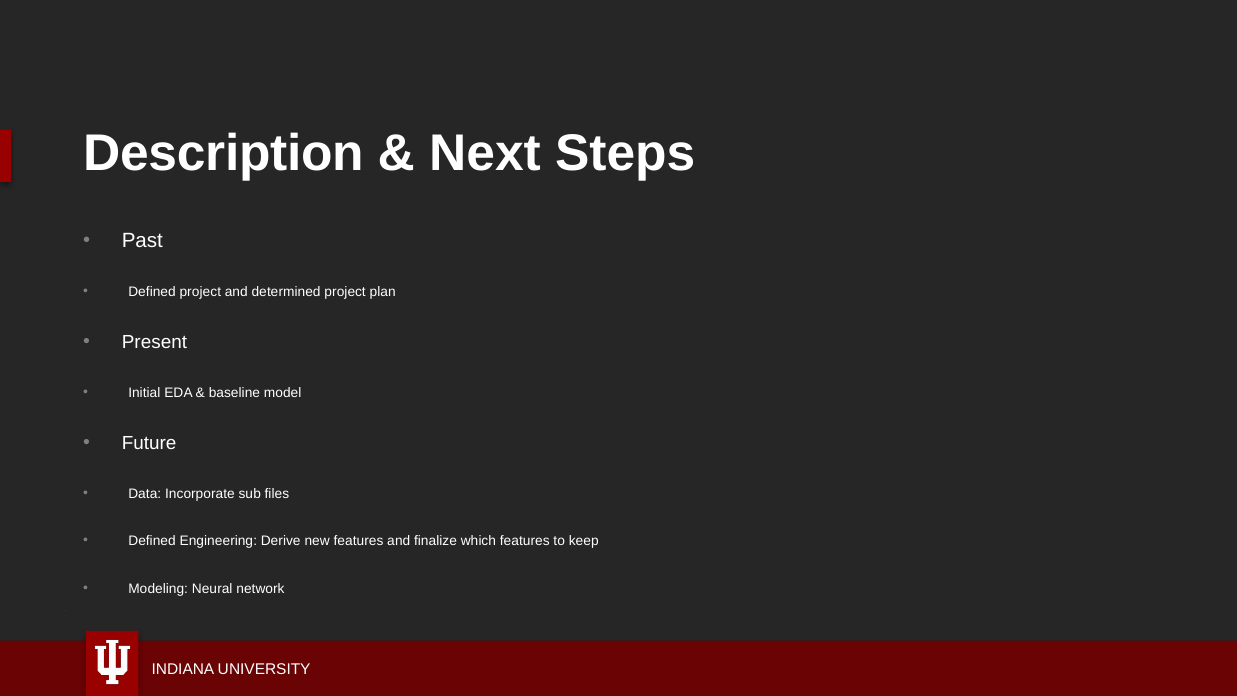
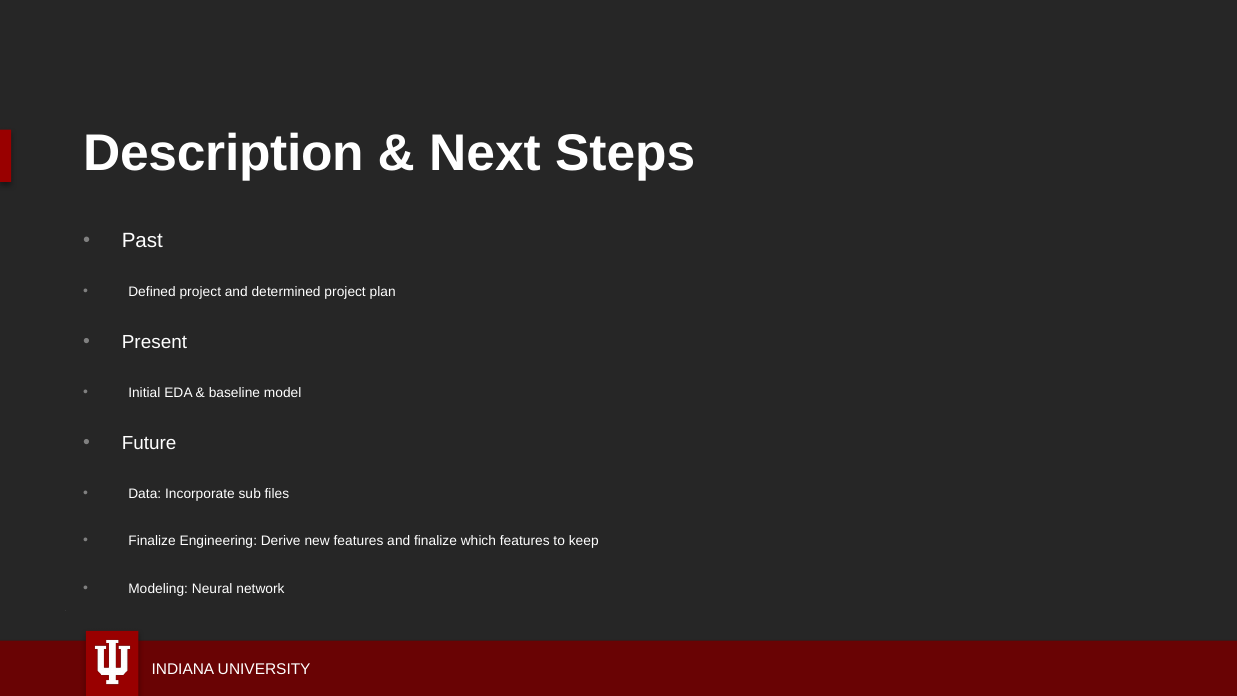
Defined: Defined -> Finalize (152, 541)
